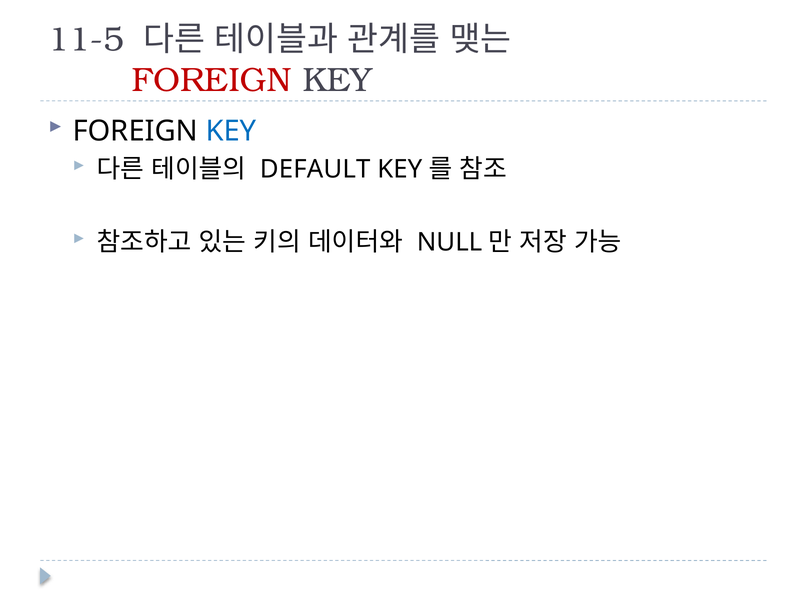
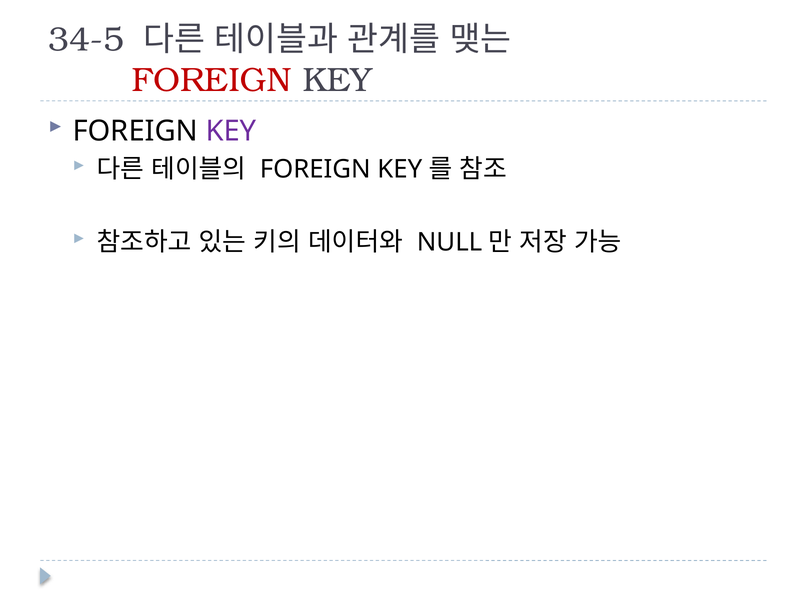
11-5: 11-5 -> 34-5 (86, 40)
KEY colour: blue -> purple (231, 131)
DEFAULT: DEFAULT -> FOREIGN (315, 169)
